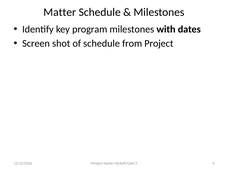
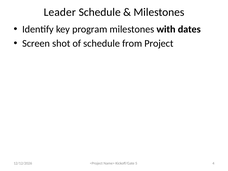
Matter: Matter -> Leader (60, 12)
